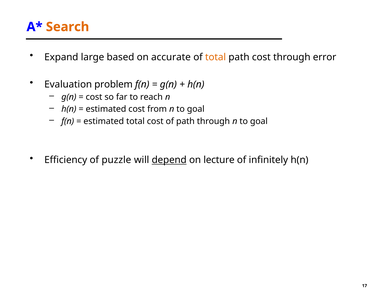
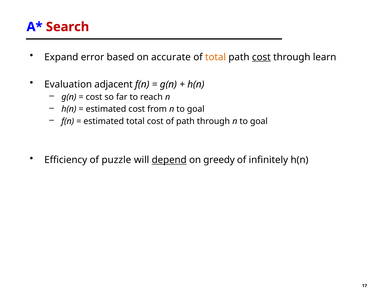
Search colour: orange -> red (68, 27)
large: large -> error (93, 57)
cost underline: none -> present (261, 57)
error: error -> learn (325, 57)
problem: problem -> adjacent (114, 84)
lecture: lecture -> greedy (219, 160)
